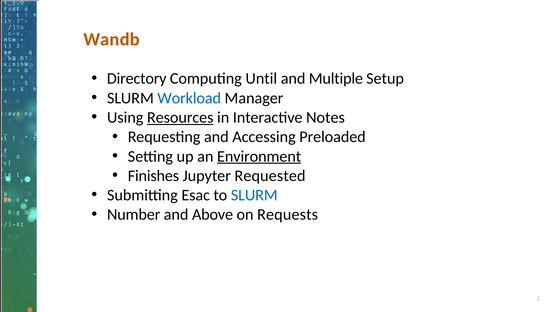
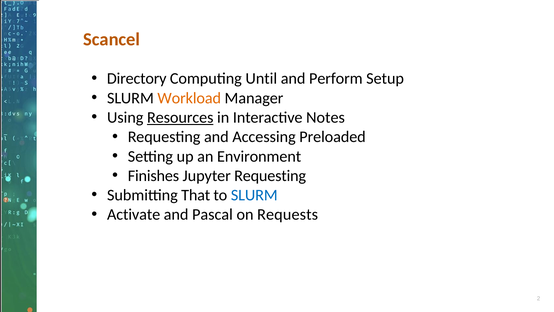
Wandb: Wandb -> Scancel (112, 39)
Multiple: Multiple -> Perform (336, 79)
Workload colour: blue -> orange (189, 98)
Environment underline: present -> none (259, 156)
Jupyter Requested: Requested -> Requesting (270, 176)
Esac: Esac -> That (196, 195)
Number: Number -> Activate (134, 214)
Above: Above -> Pascal (212, 214)
